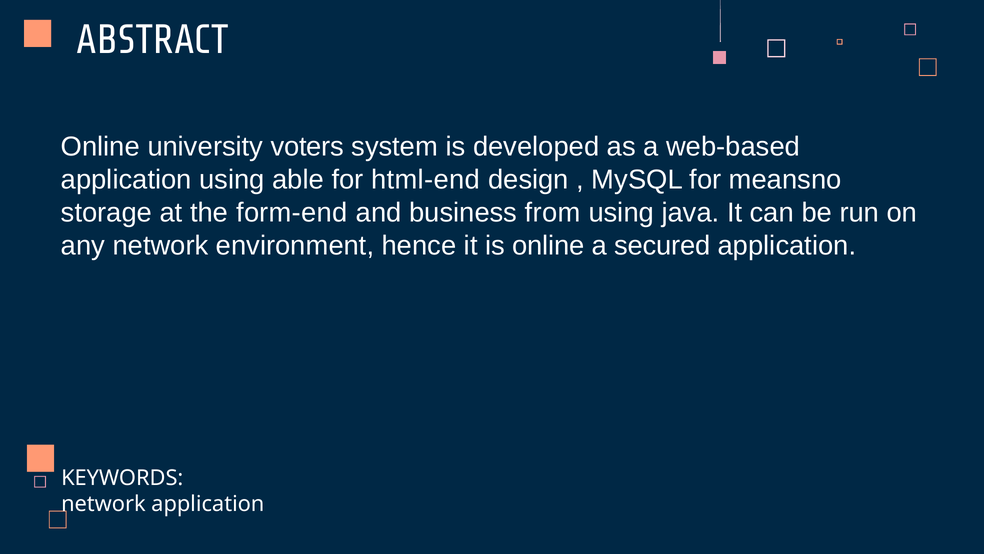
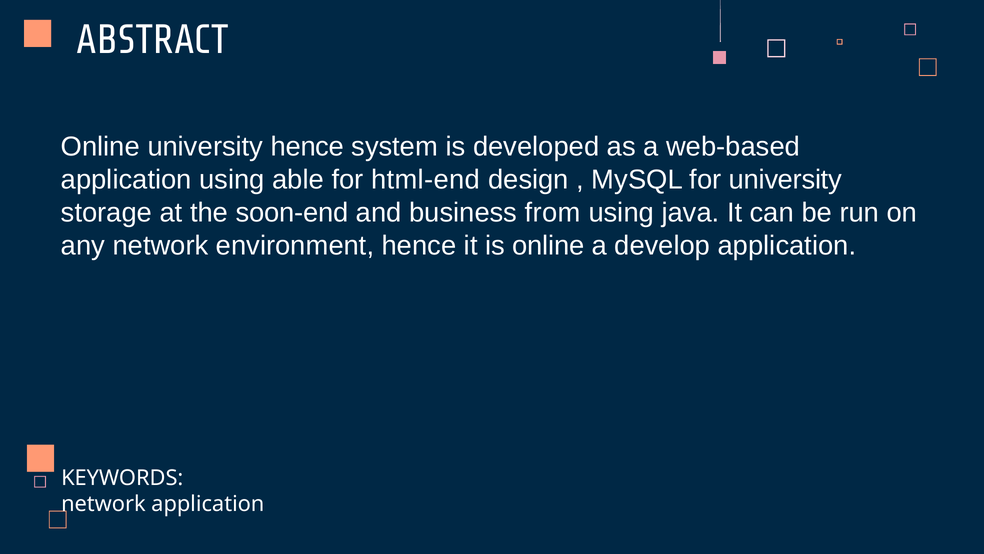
university voters: voters -> hence (307, 147)
for meansno: meansno -> university (785, 180)
form-end: form-end -> soon-end (292, 212)
secured: secured -> develop (662, 245)
